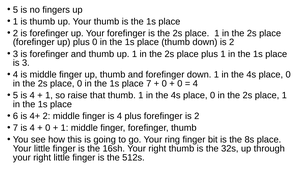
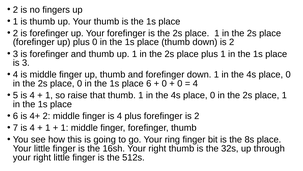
5: 5 -> 2 (15, 10)
place 7: 7 -> 6 (149, 83)
0: 0 -> 1 (48, 127)
